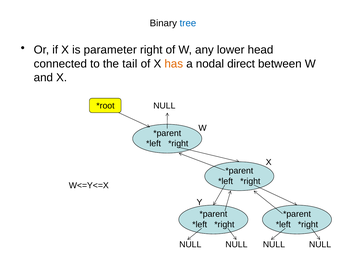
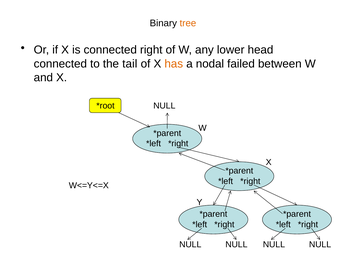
tree colour: blue -> orange (188, 23)
is parameter: parameter -> connected (110, 50)
direct: direct -> failed (241, 64)
